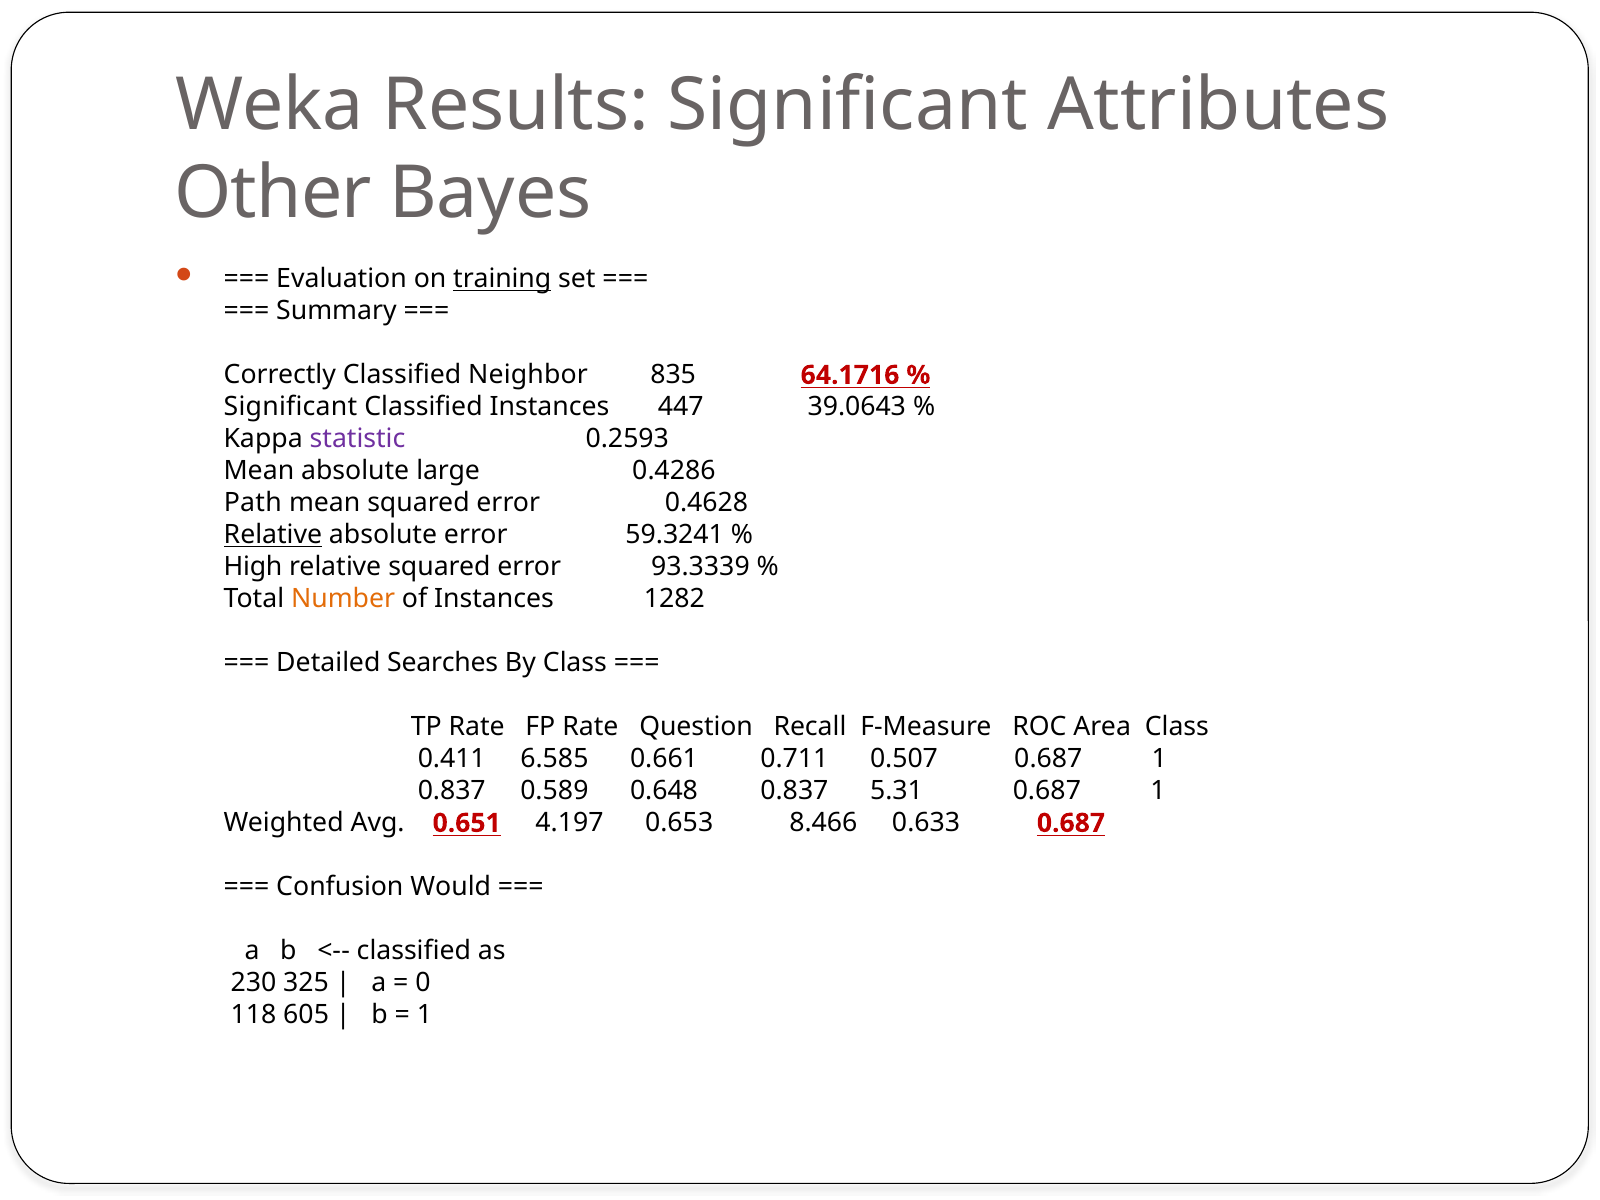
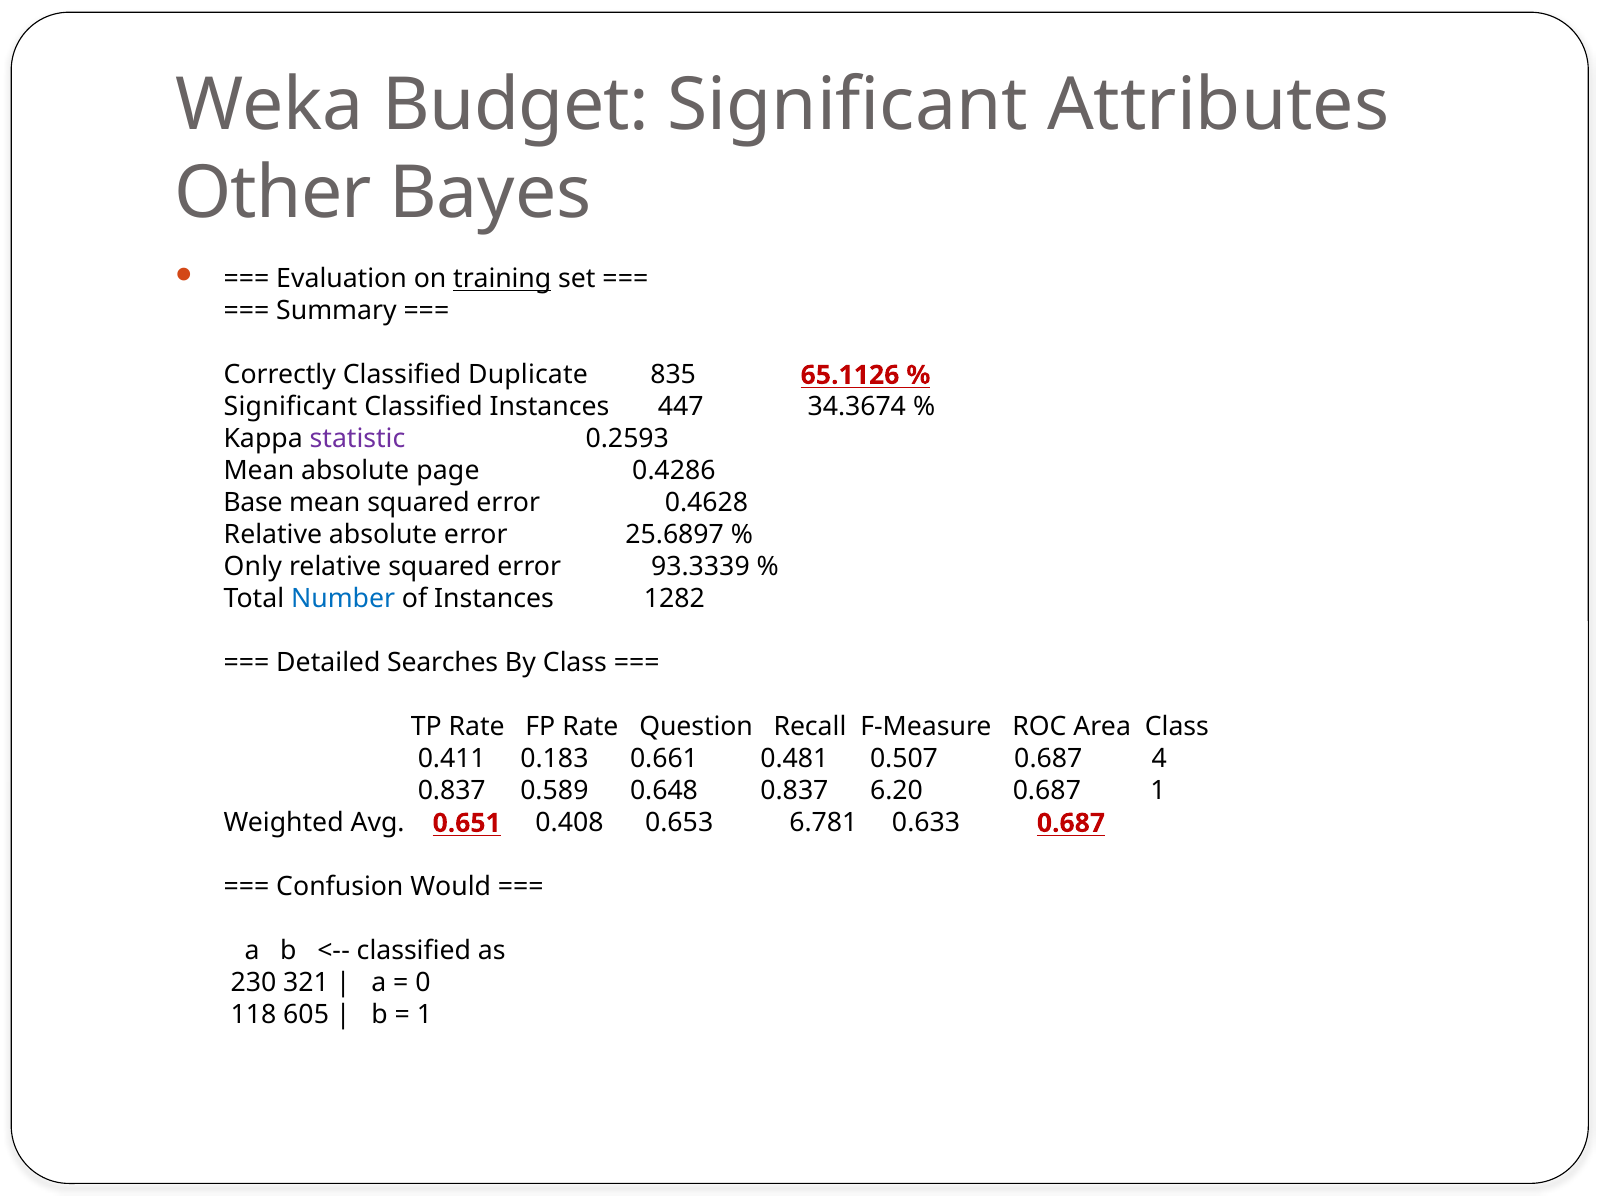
Results: Results -> Budget (516, 105)
Neighbor: Neighbor -> Duplicate (528, 375)
64.1716: 64.1716 -> 65.1126 (850, 375)
39.0643: 39.0643 -> 34.3674 (857, 407)
large: large -> page (448, 471)
Path: Path -> Base (253, 503)
Relative underline: present -> none (273, 535)
59.3241: 59.3241 -> 25.6897 (675, 535)
High: High -> Only (253, 567)
Number colour: orange -> blue (343, 599)
6.585: 6.585 -> 0.183 (554, 759)
0.711: 0.711 -> 0.481 (794, 759)
0.507 0.687 1: 1 -> 4 (1159, 759)
5.31: 5.31 -> 6.20 (896, 791)
4.197: 4.197 -> 0.408 (570, 823)
8.466: 8.466 -> 6.781 (823, 823)
325: 325 -> 321 (306, 983)
